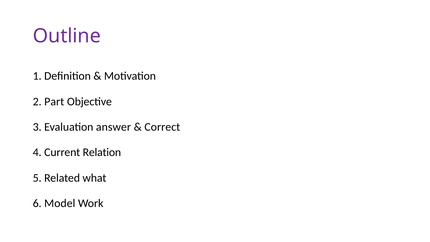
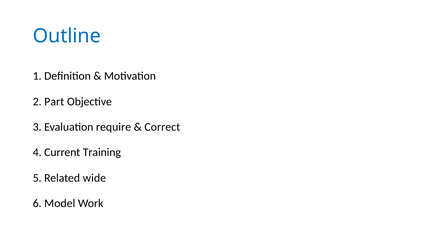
Outline colour: purple -> blue (67, 36)
answer: answer -> require (114, 127)
Relation: Relation -> Training (102, 152)
what: what -> wide (94, 178)
